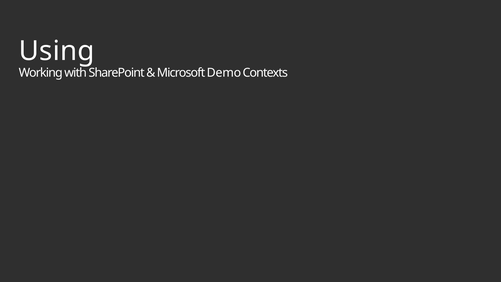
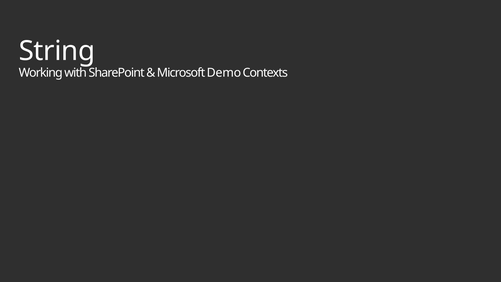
Using: Using -> String (57, 51)
